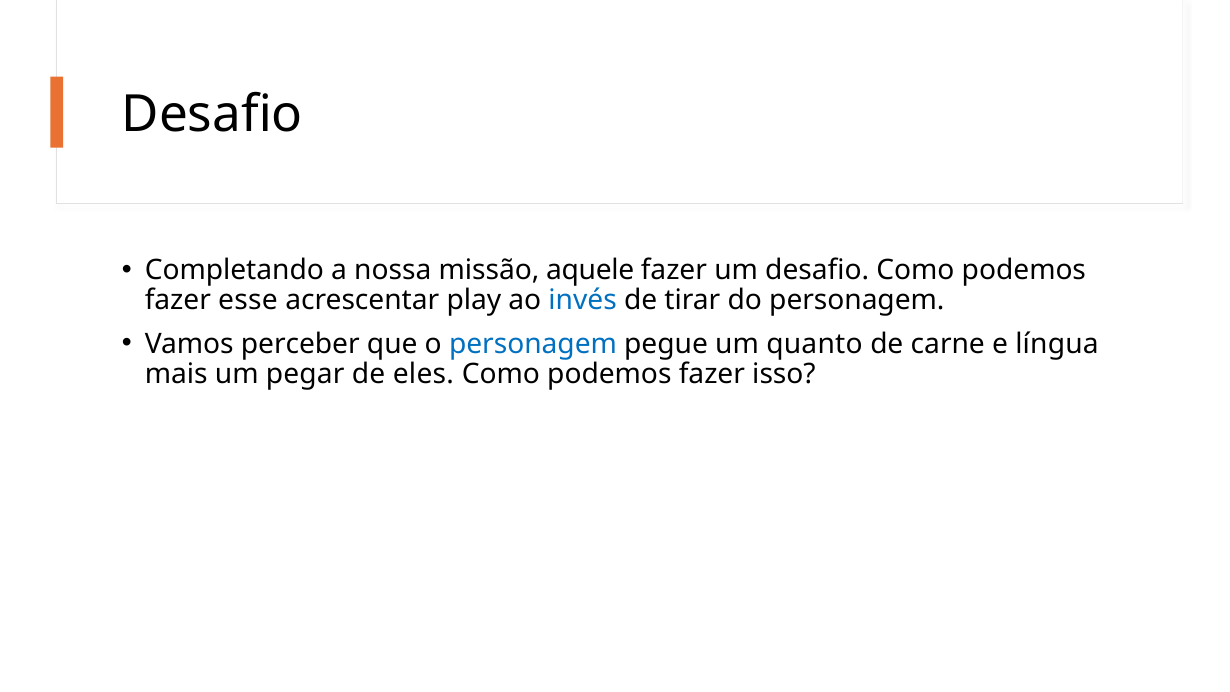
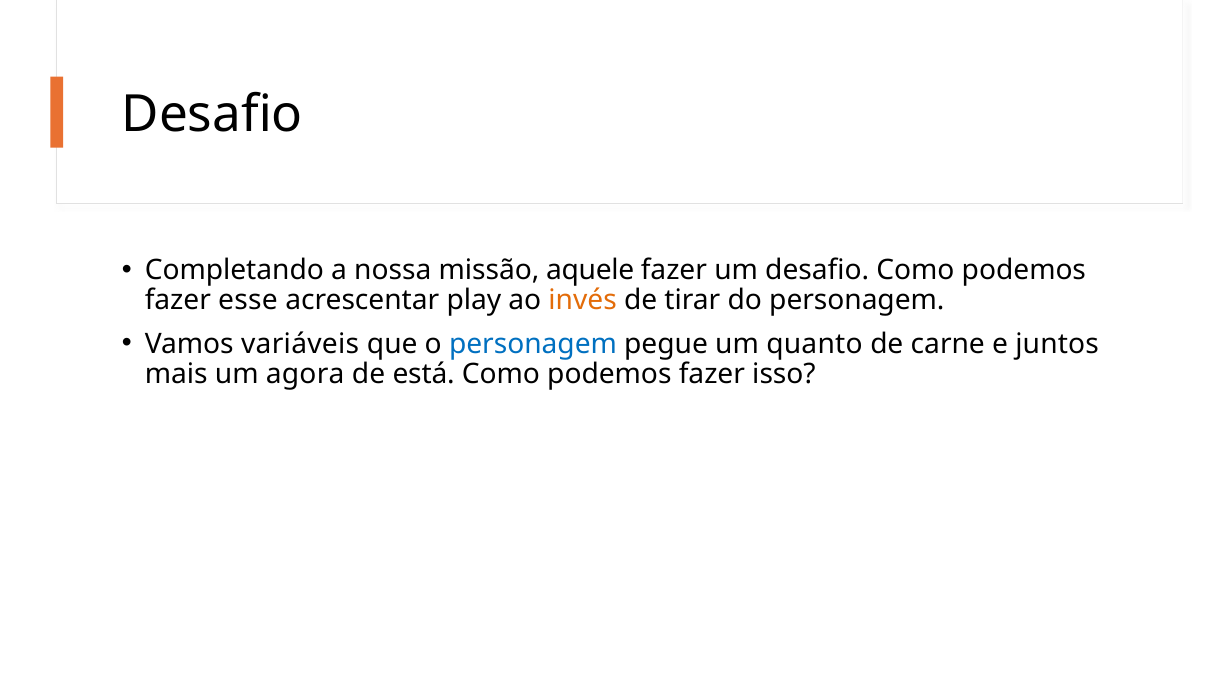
invés colour: blue -> orange (583, 300)
perceber: perceber -> variáveis (300, 344)
língua: língua -> juntos (1057, 344)
pegar: pegar -> agora (305, 374)
eles: eles -> está (424, 374)
